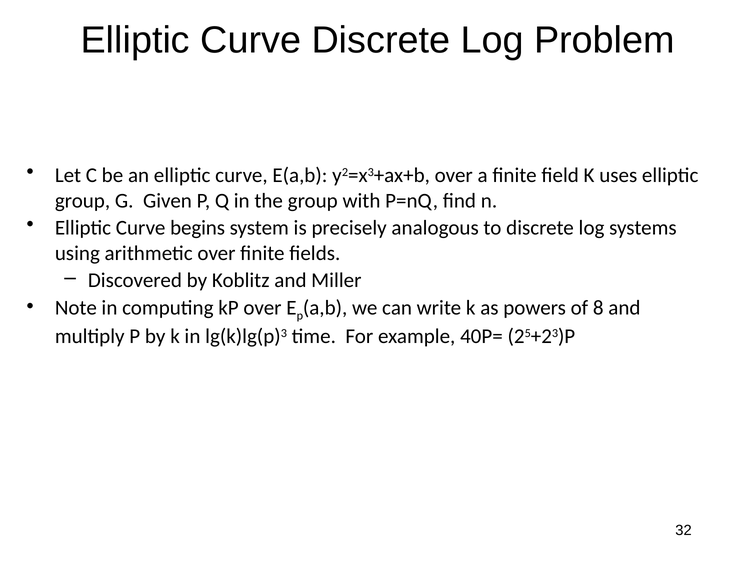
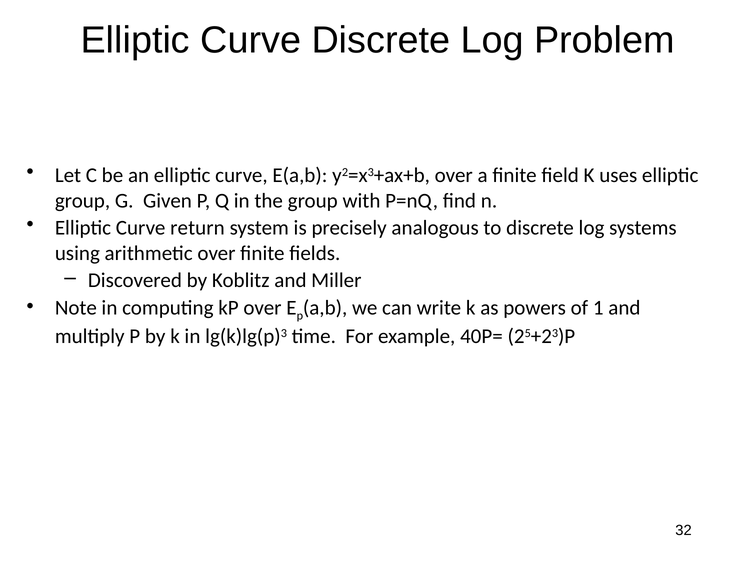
begins: begins -> return (197, 228)
8: 8 -> 1 (598, 308)
